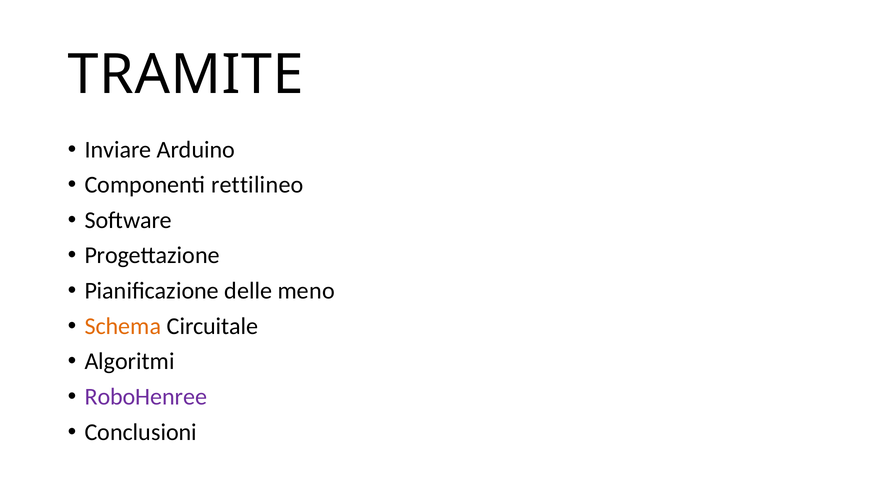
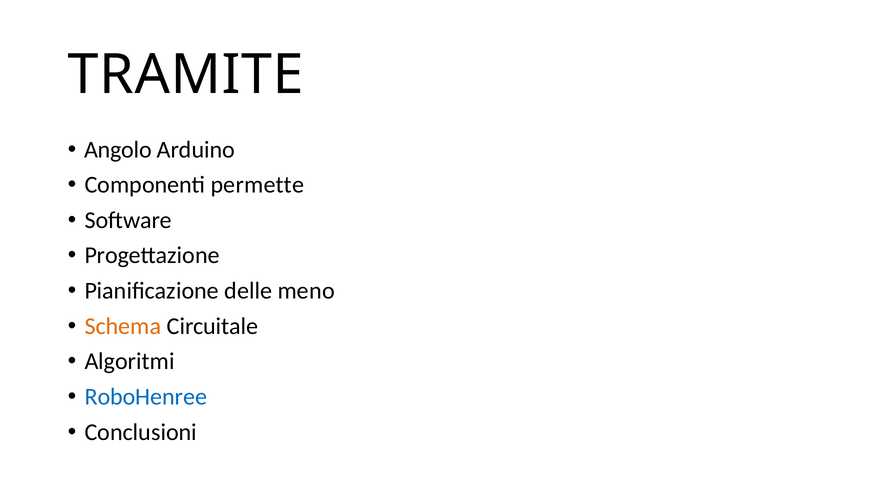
Inviare: Inviare -> Angolo (118, 149)
rettilineo: rettilineo -> permette (257, 185)
RoboHenree colour: purple -> blue (146, 397)
